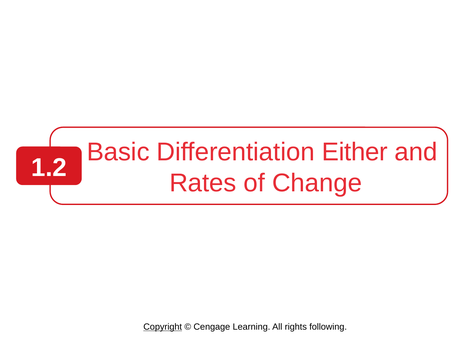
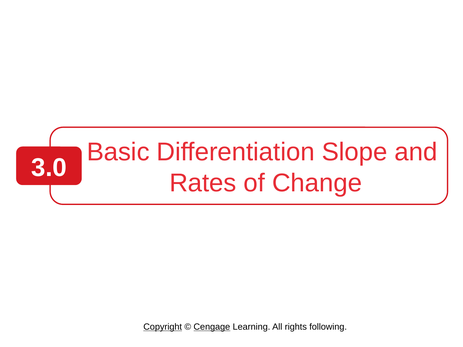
Either: Either -> Slope (355, 152)
1.2: 1.2 -> 3.0 (49, 168)
Cengage underline: none -> present (212, 327)
